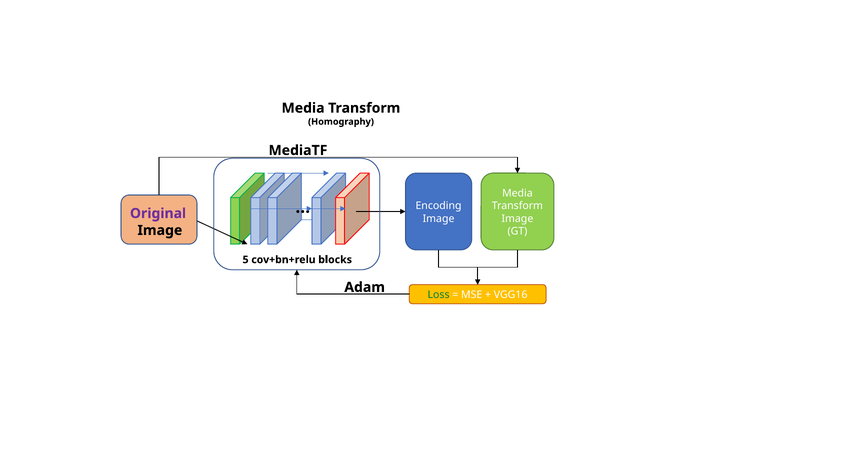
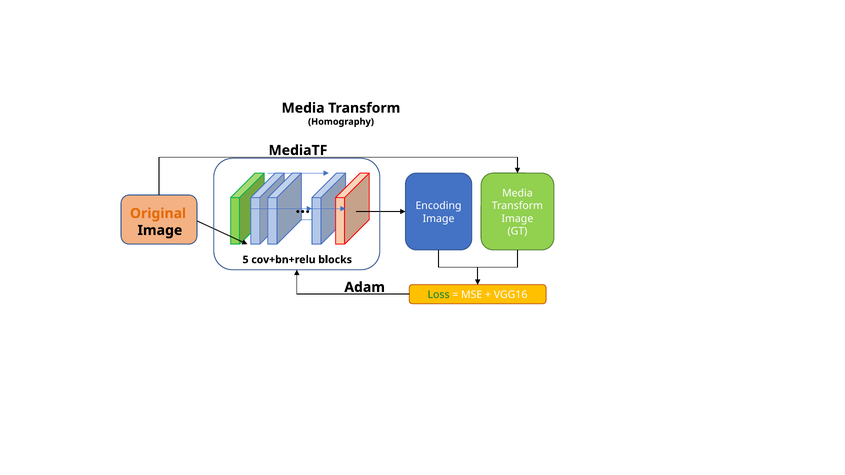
Original colour: purple -> orange (158, 214)
